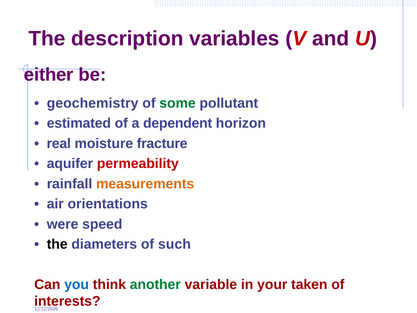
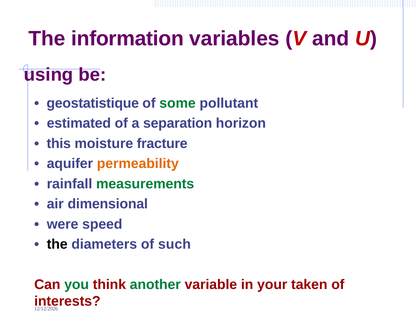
description: description -> information (127, 39)
either: either -> using (49, 75)
geochemistry: geochemistry -> geostatistique (93, 103)
dependent: dependent -> separation (178, 123)
real: real -> this (59, 143)
permeability colour: red -> orange (138, 164)
measurements colour: orange -> green (145, 184)
orientations: orientations -> dimensional (108, 204)
you colour: blue -> green (77, 284)
